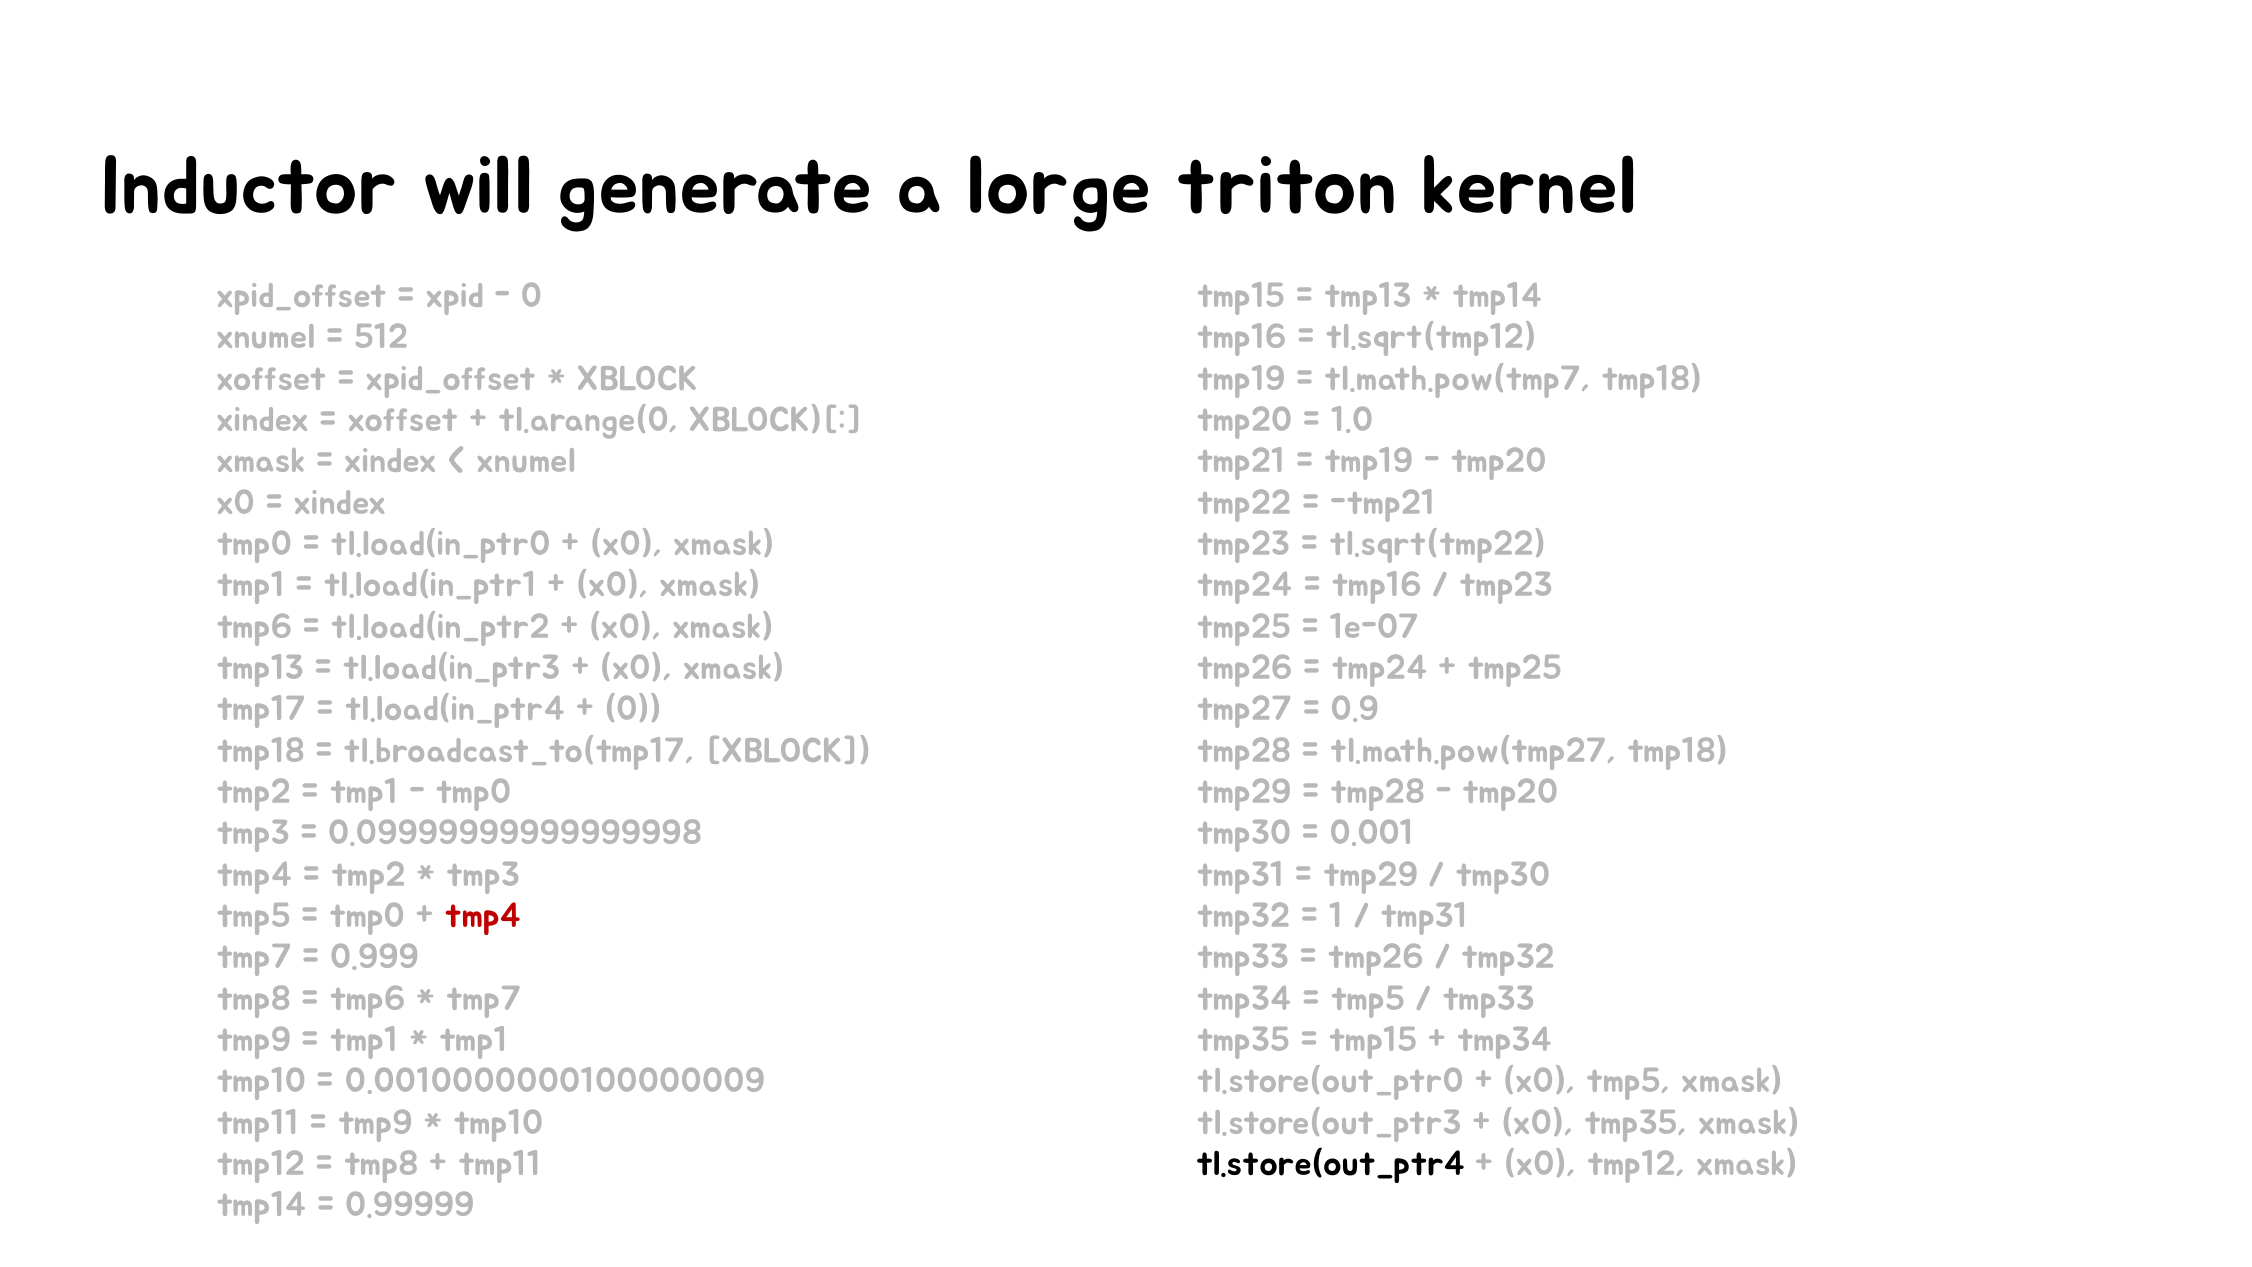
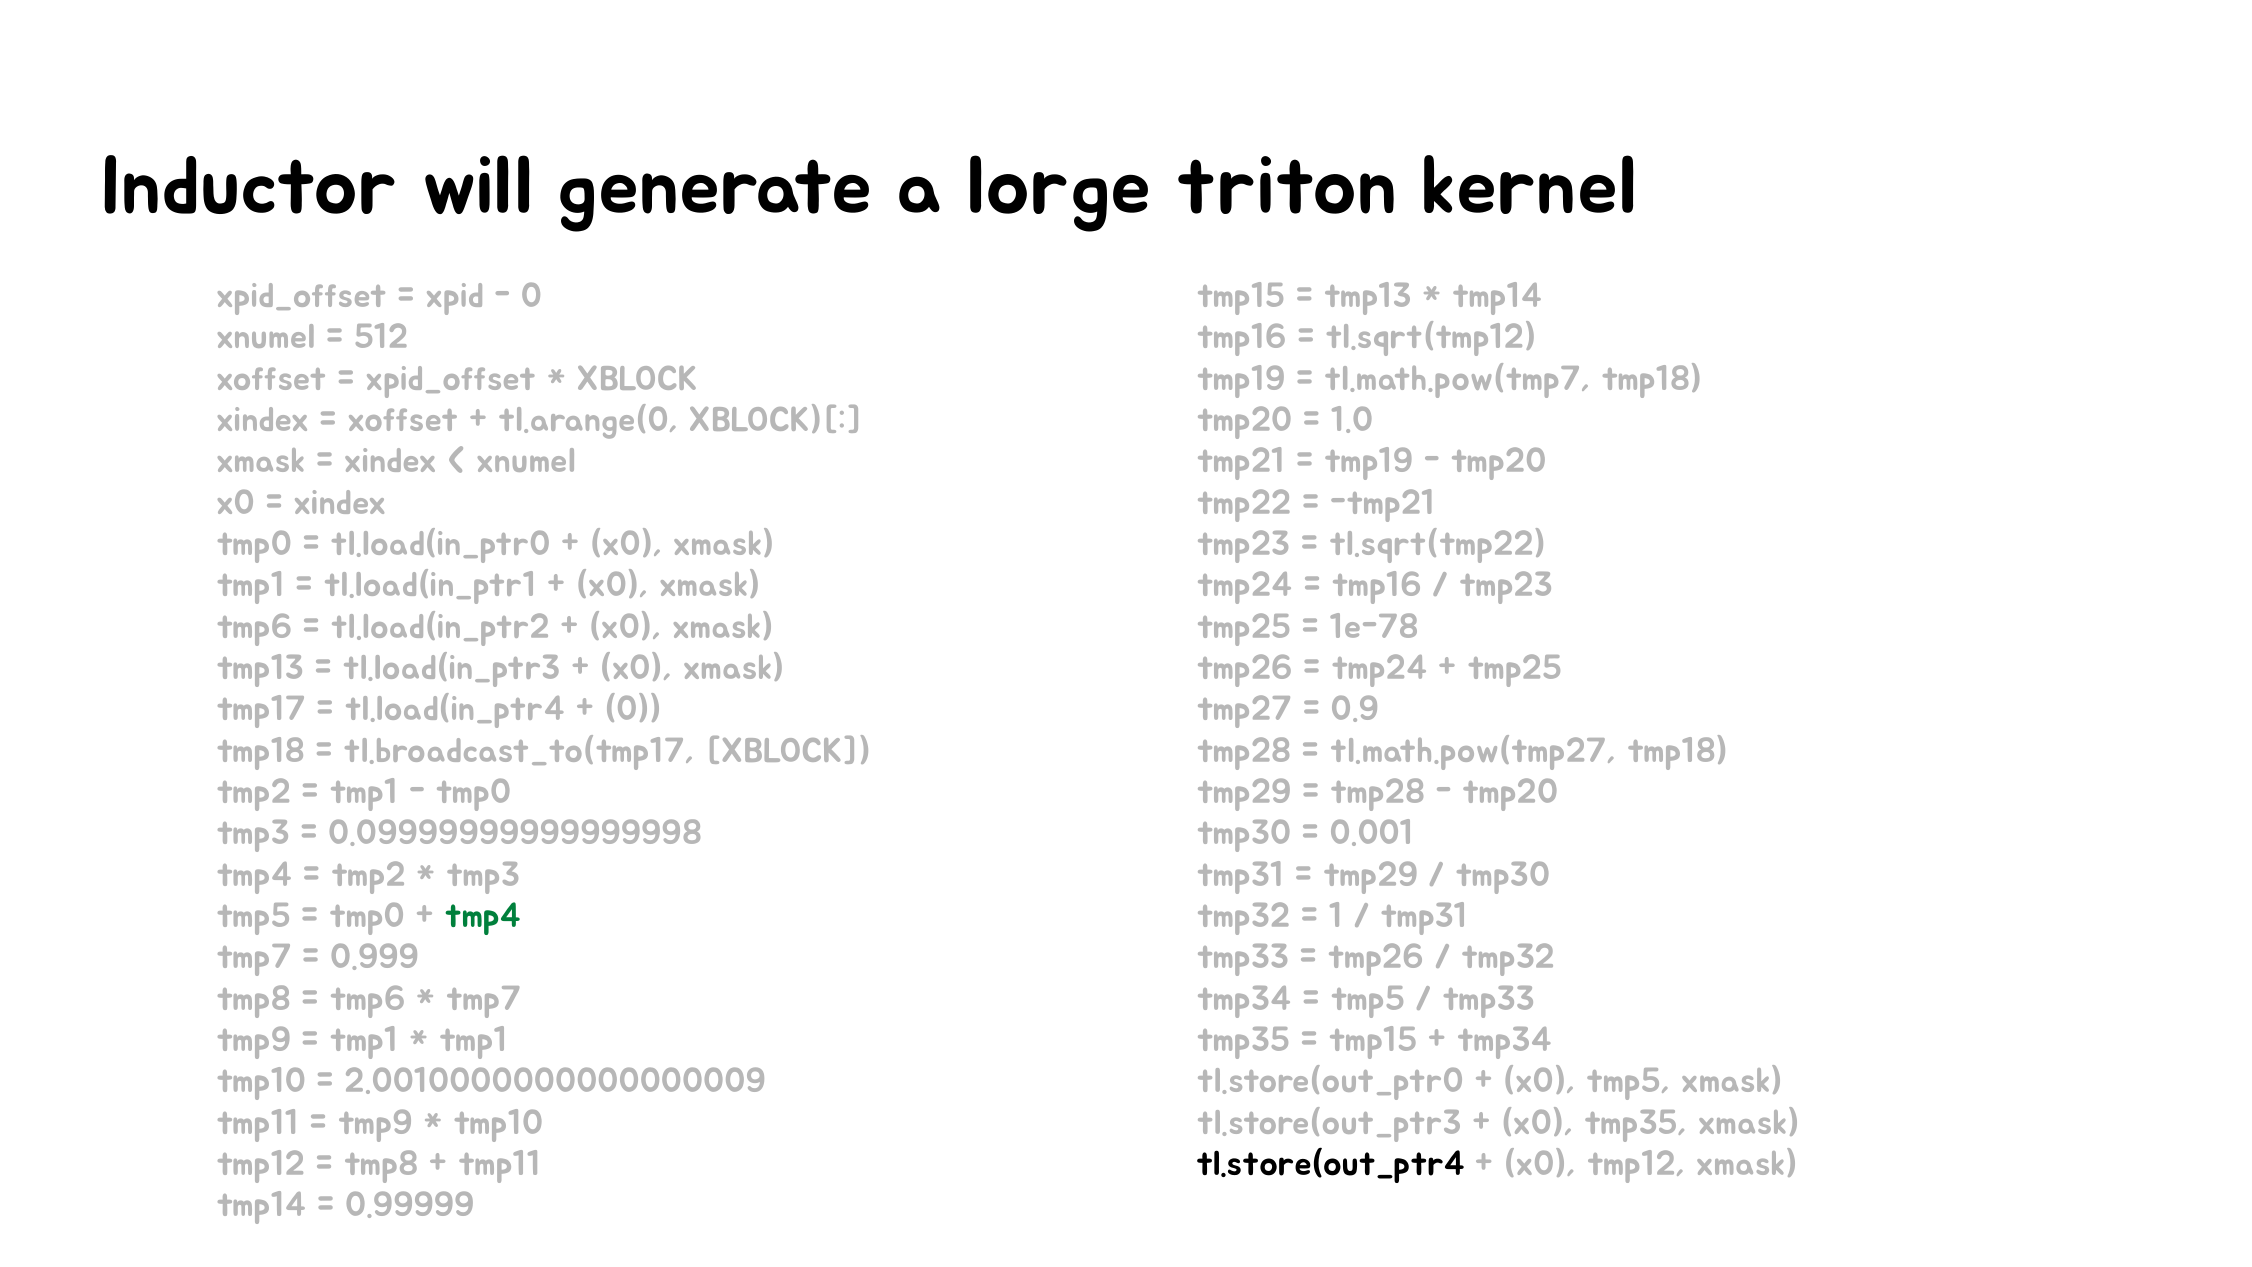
1e-07: 1e-07 -> 1e-78 (1374, 627)
tmp4 colour: red -> green (483, 916)
0.0010000000100000009: 0.0010000000100000009 -> 2.0010000000000000009 (555, 1081)
